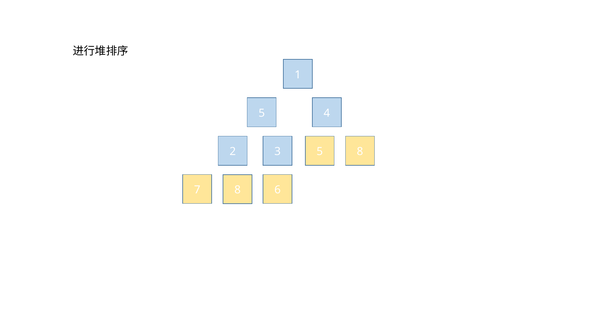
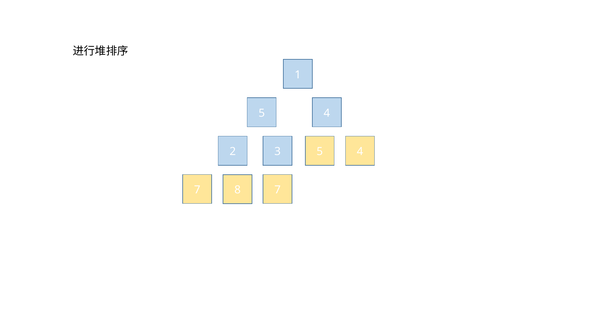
5 8: 8 -> 4 (360, 151)
8 6: 6 -> 7 (278, 190)
